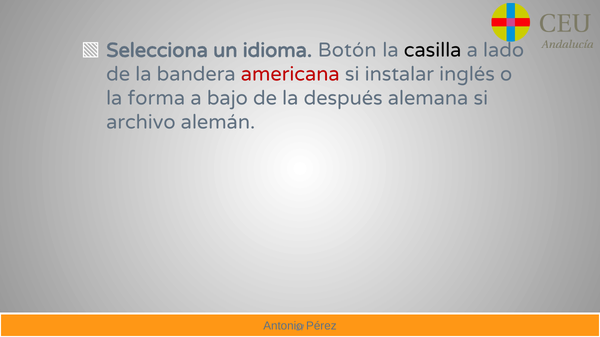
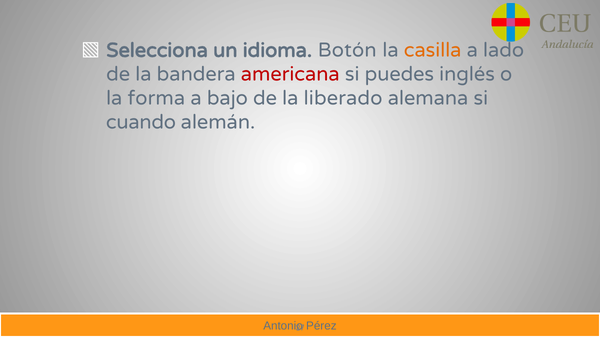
casilla colour: black -> orange (433, 50)
instalar: instalar -> puedes (399, 74)
después: después -> liberado (343, 98)
archivo: archivo -> cuando (141, 122)
